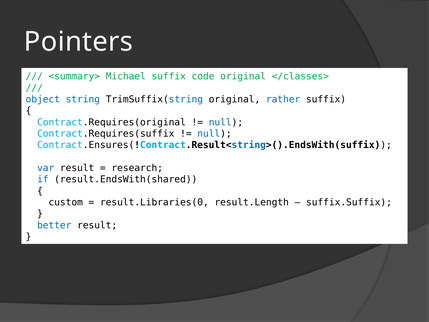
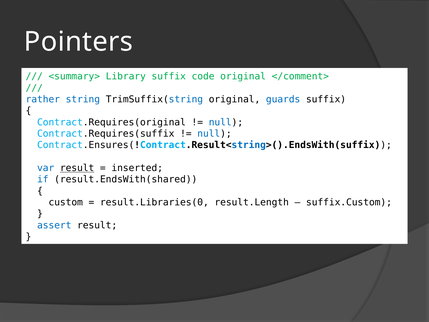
Michael: Michael -> Library (126, 76)
</classes>: </classes> -> </comment> (300, 76)
object: object -> rather (43, 99)
rather: rather -> guards (283, 99)
result underline: none -> present (77, 168)
research: research -> inserted (137, 168)
suffix.Suffix: suffix.Suffix -> suffix.Custom (349, 202)
better: better -> assert (54, 225)
